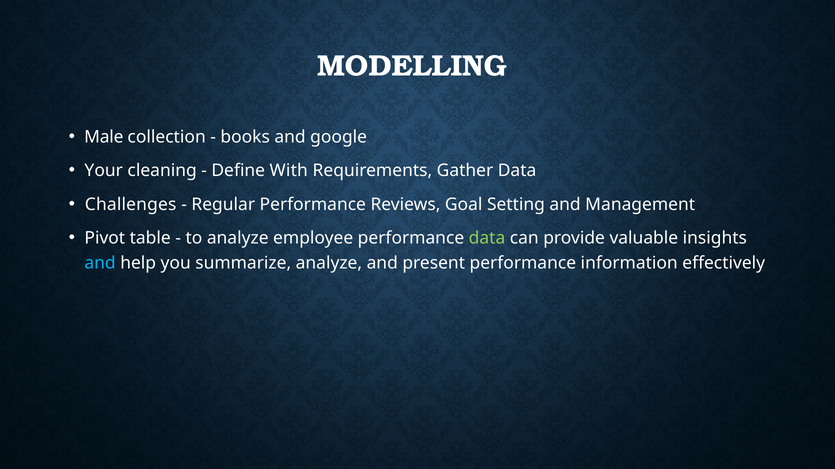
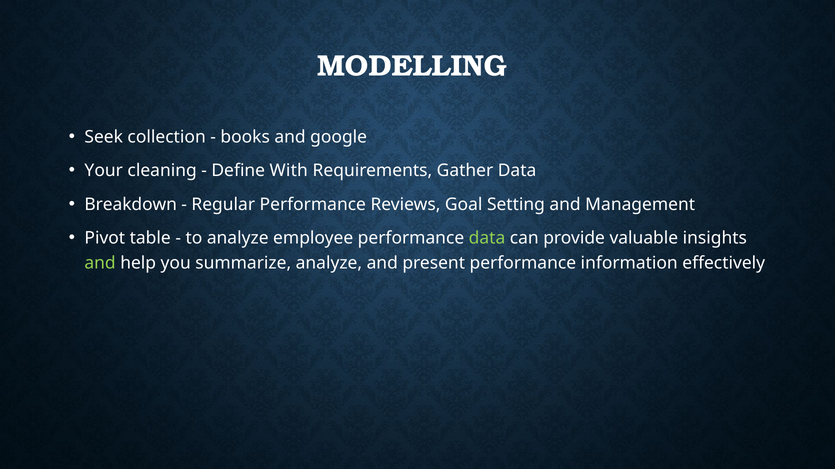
Male: Male -> Seek (104, 137)
Challenges: Challenges -> Breakdown (131, 205)
and colour: light blue -> light green (100, 263)
